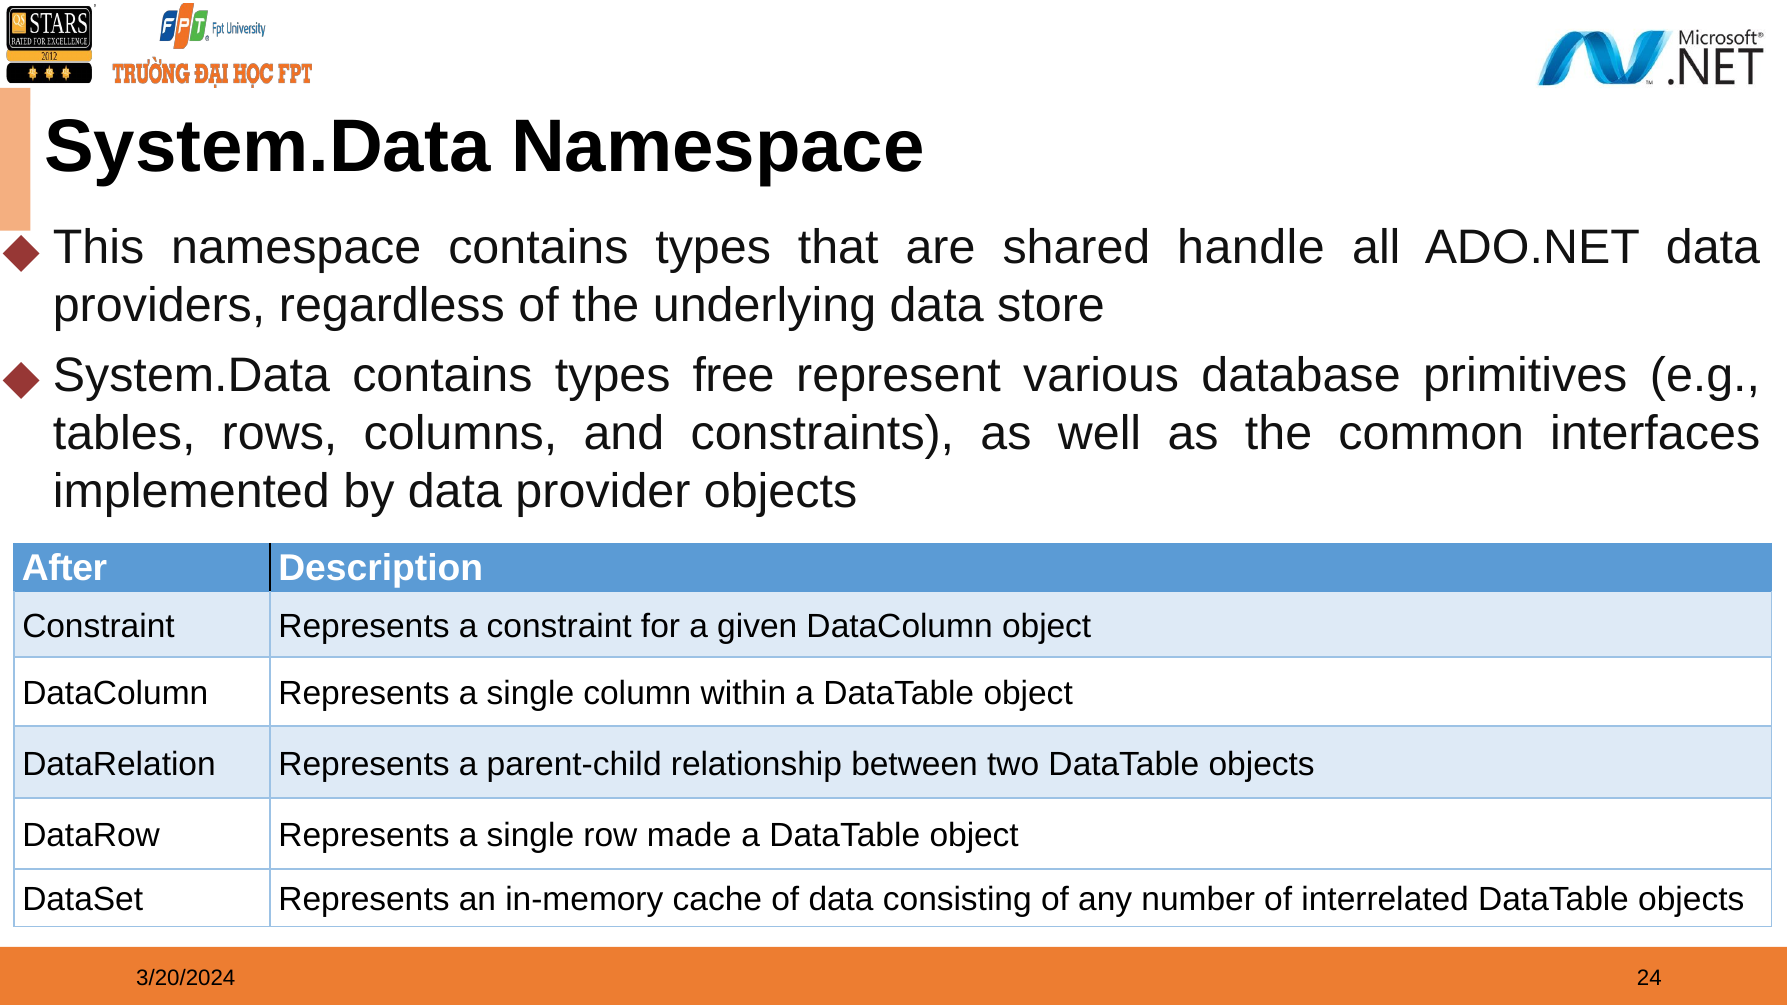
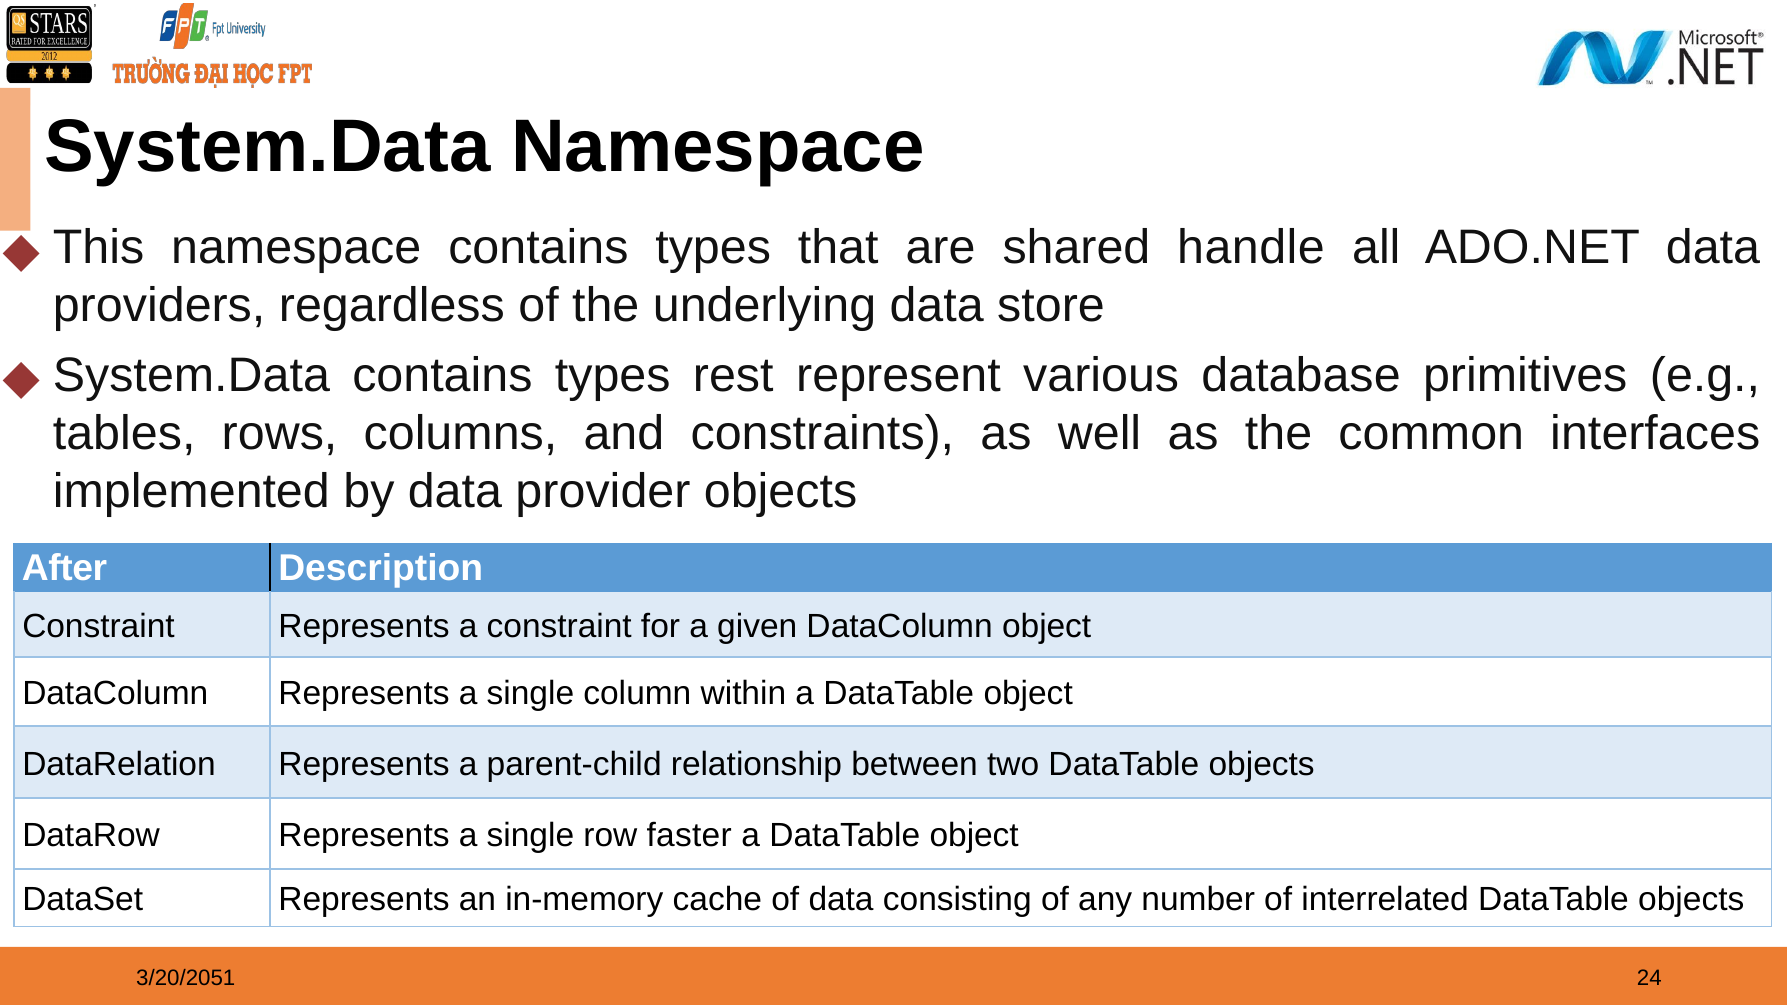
free: free -> rest (733, 375)
made: made -> faster (689, 836)
3/20/2024: 3/20/2024 -> 3/20/2051 (186, 978)
